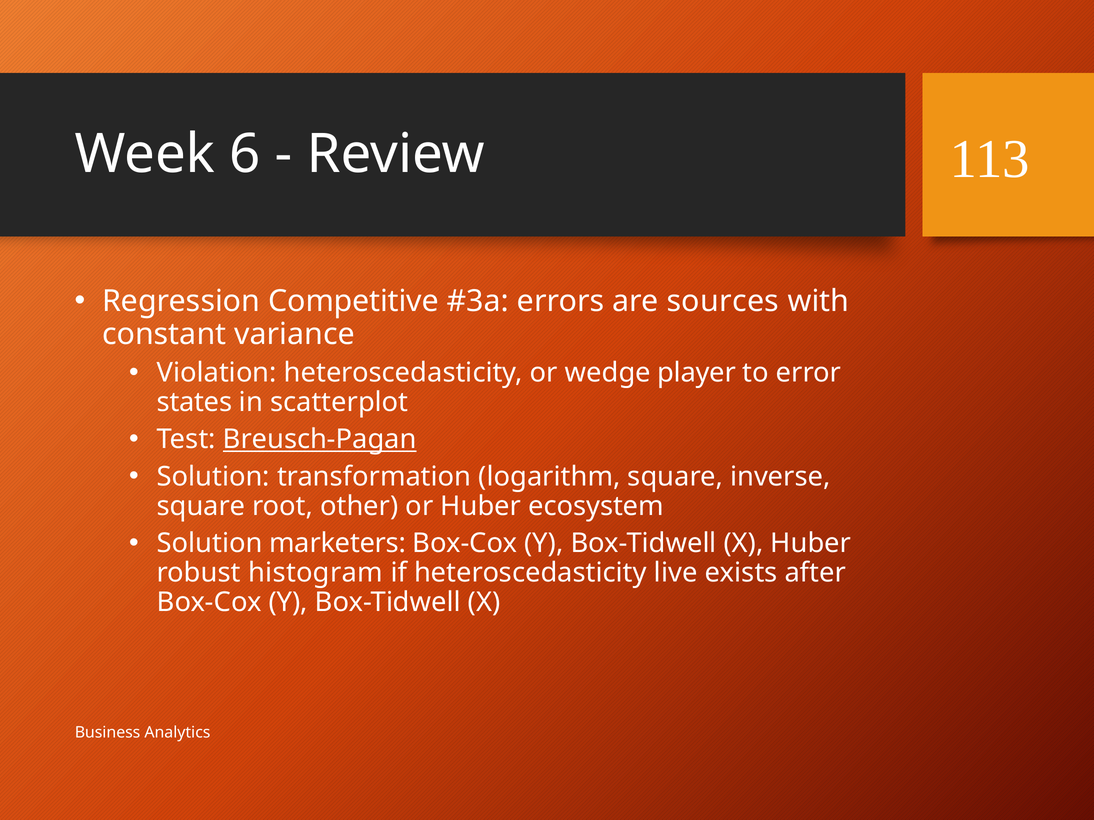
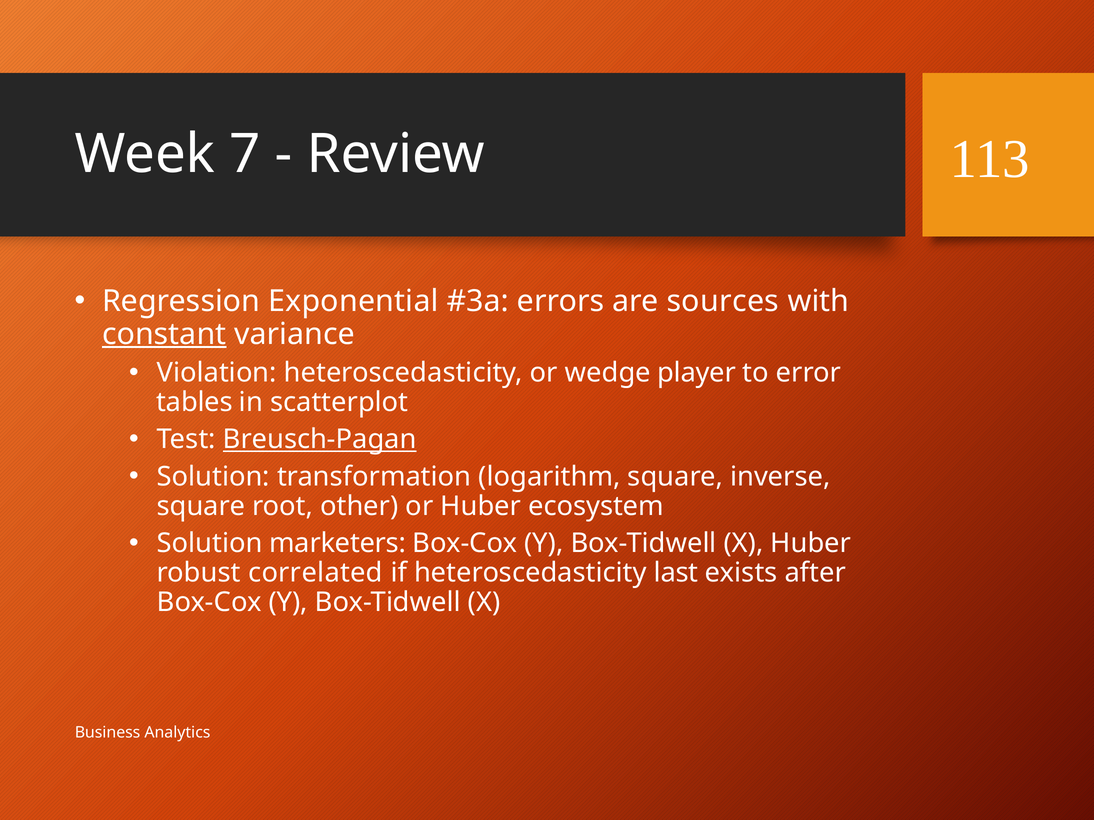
6: 6 -> 7 (245, 154)
Competitive: Competitive -> Exponential (353, 301)
constant underline: none -> present (164, 334)
states: states -> tables (194, 403)
histogram: histogram -> correlated (315, 573)
live: live -> last (676, 573)
